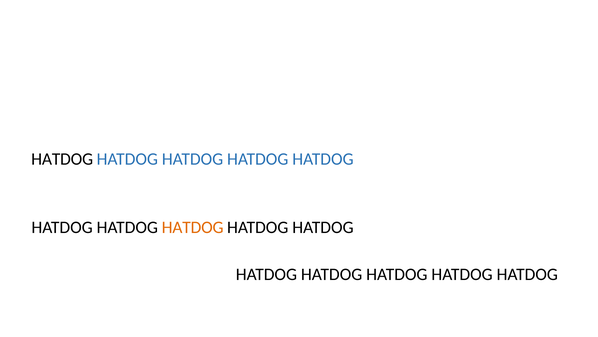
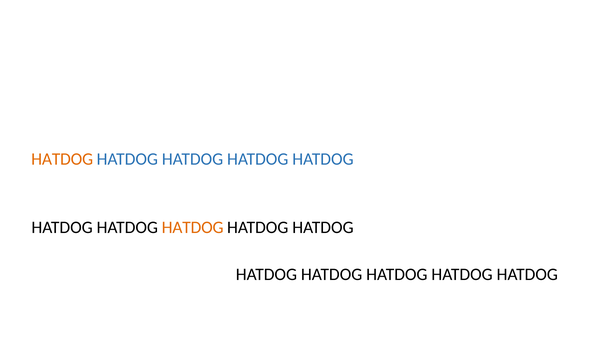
HATDOG colour: black -> orange (62, 159)
